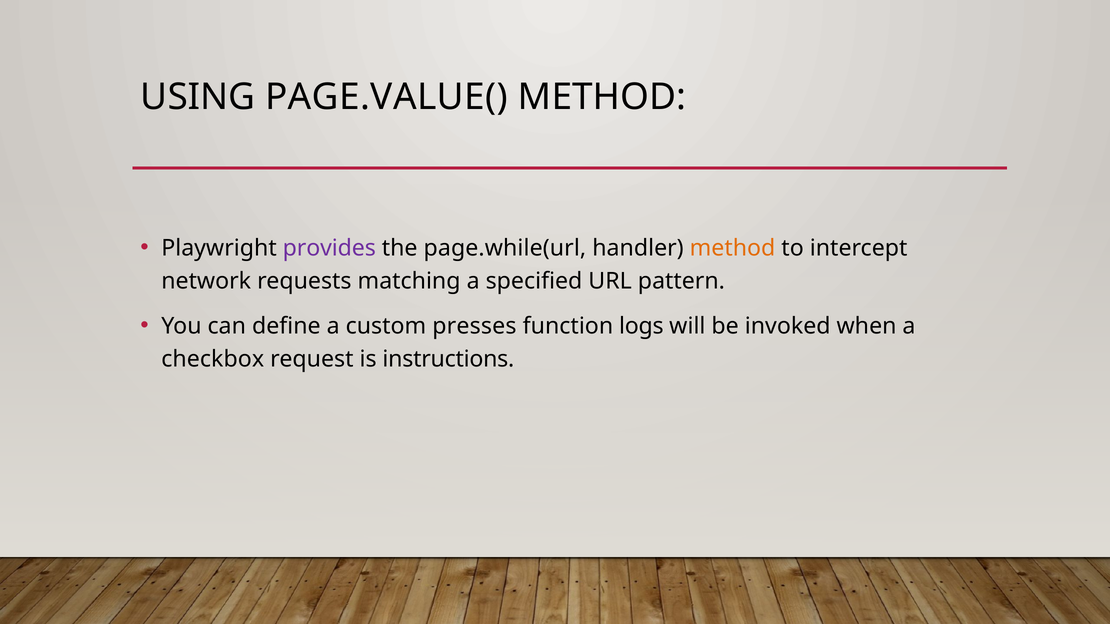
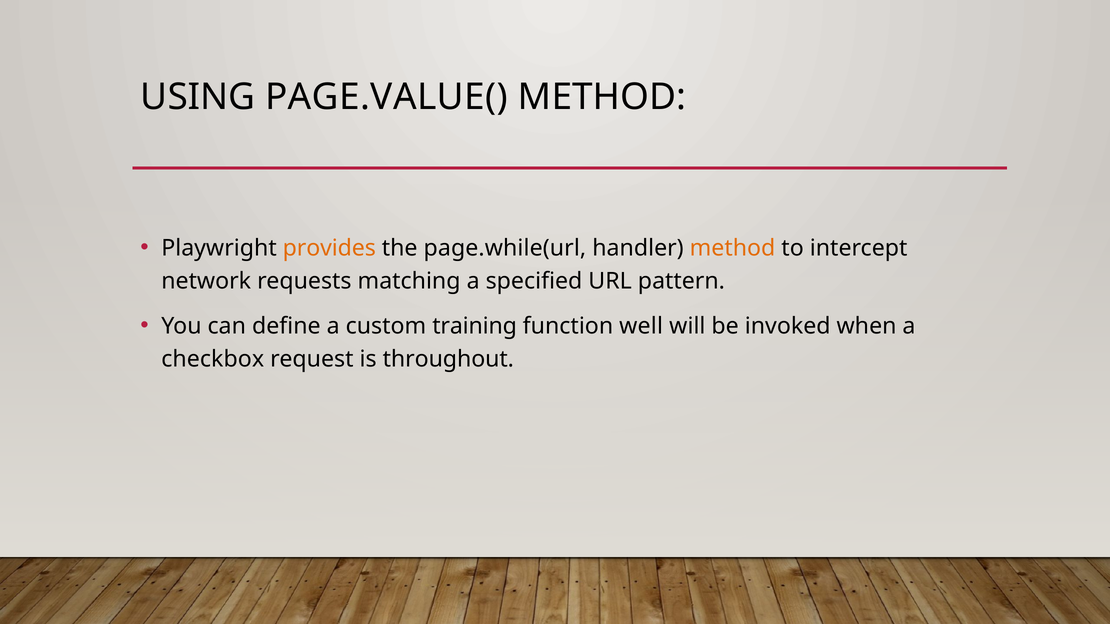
provides colour: purple -> orange (329, 248)
presses: presses -> training (475, 326)
logs: logs -> well (641, 326)
instructions: instructions -> throughout (448, 360)
